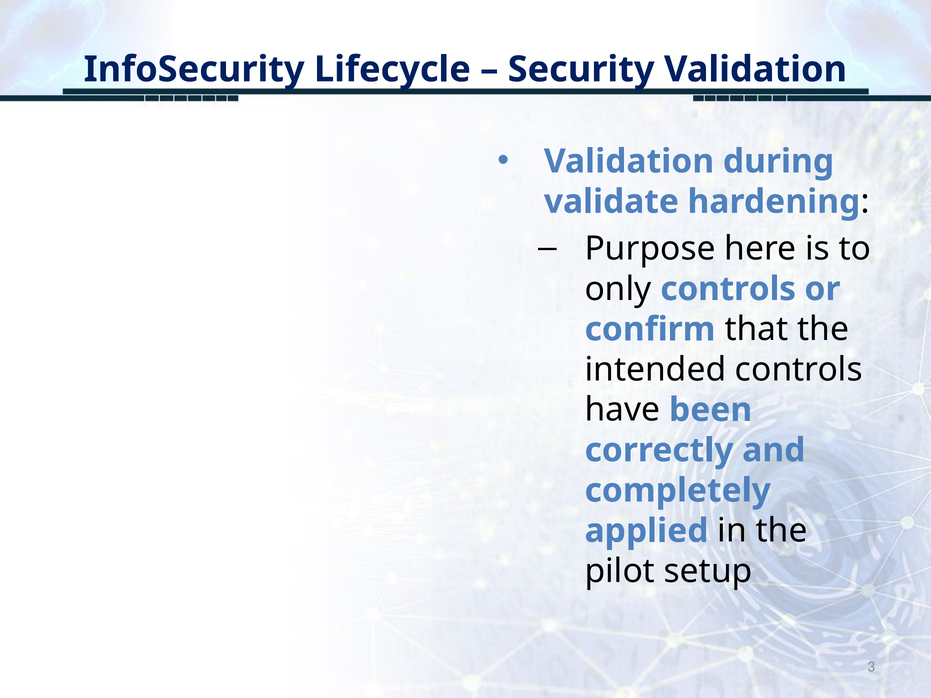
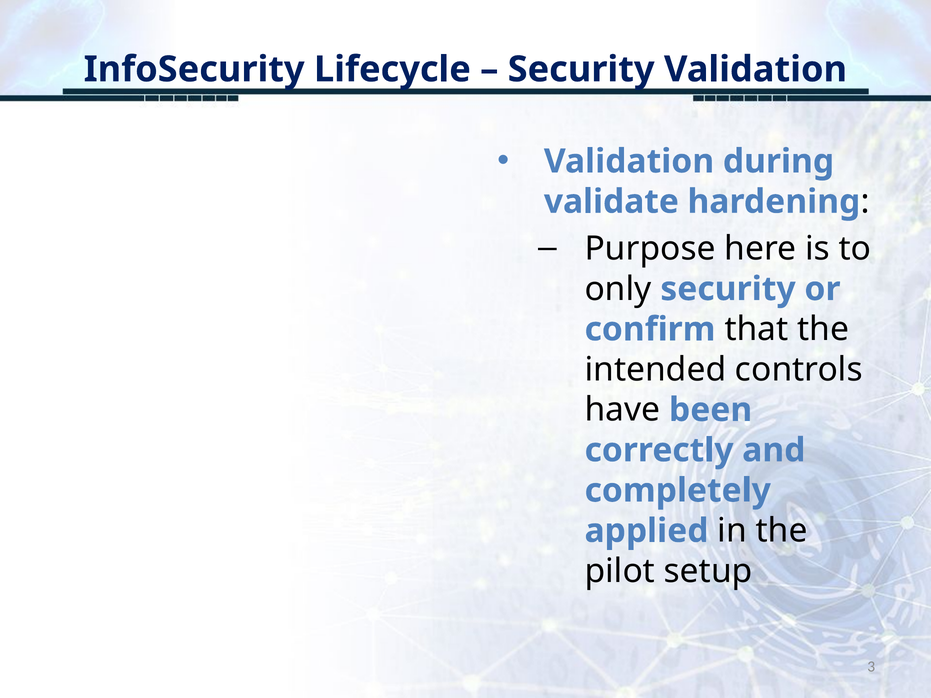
only controls: controls -> security (728, 289)
